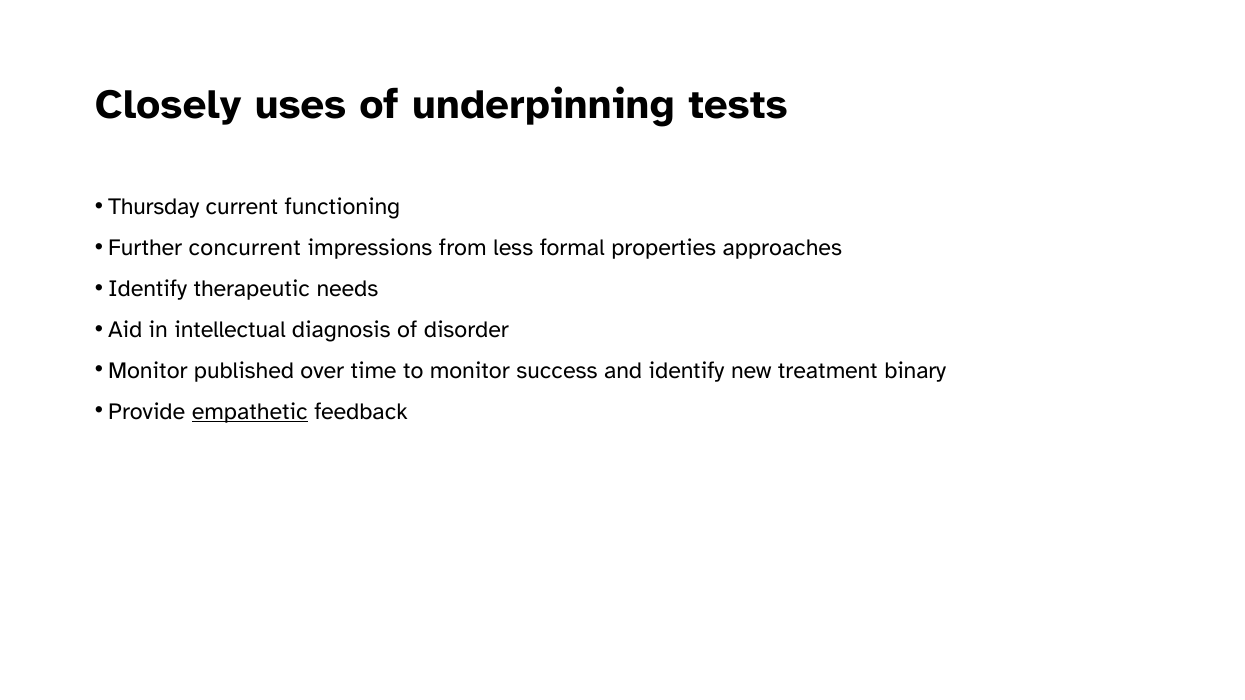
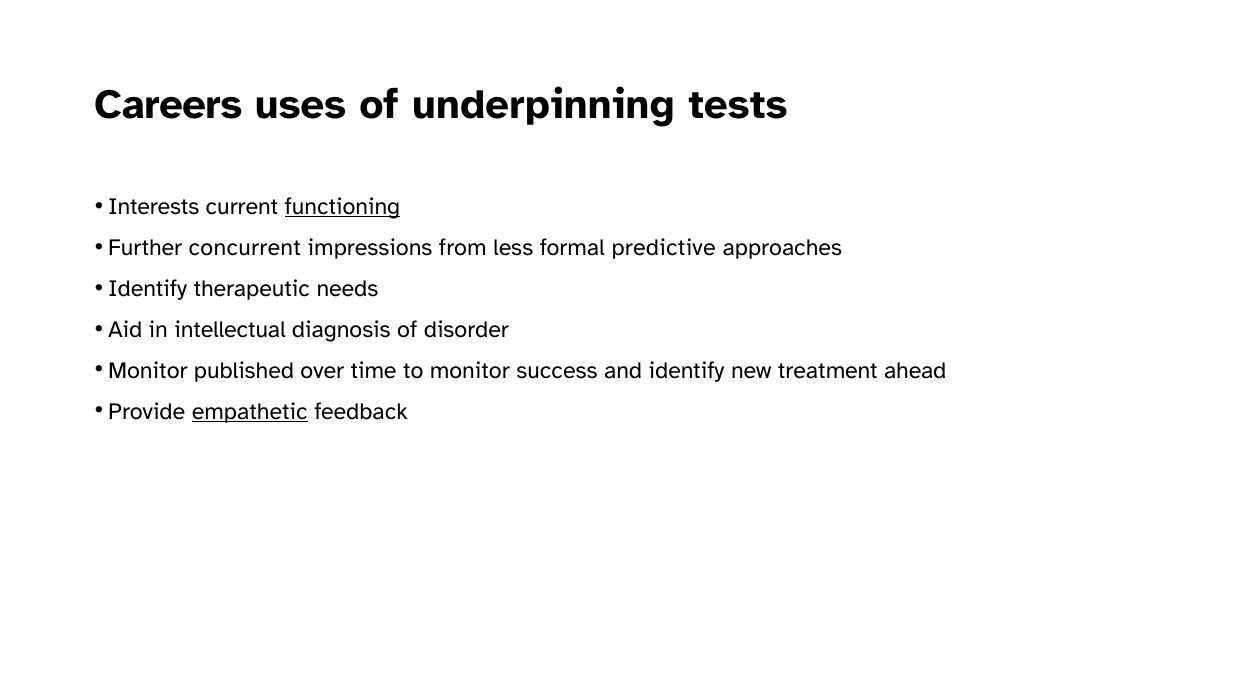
Closely: Closely -> Careers (168, 105)
Thursday: Thursday -> Interests (154, 207)
functioning underline: none -> present (342, 207)
properties: properties -> predictive (664, 248)
binary: binary -> ahead (915, 371)
